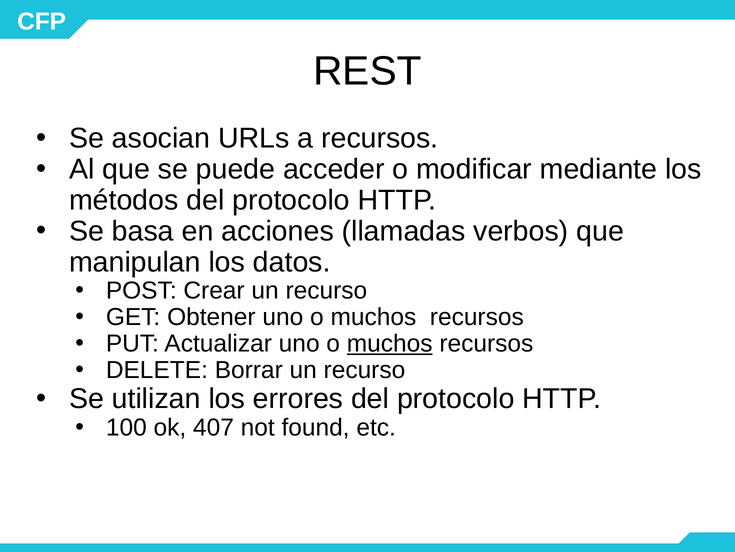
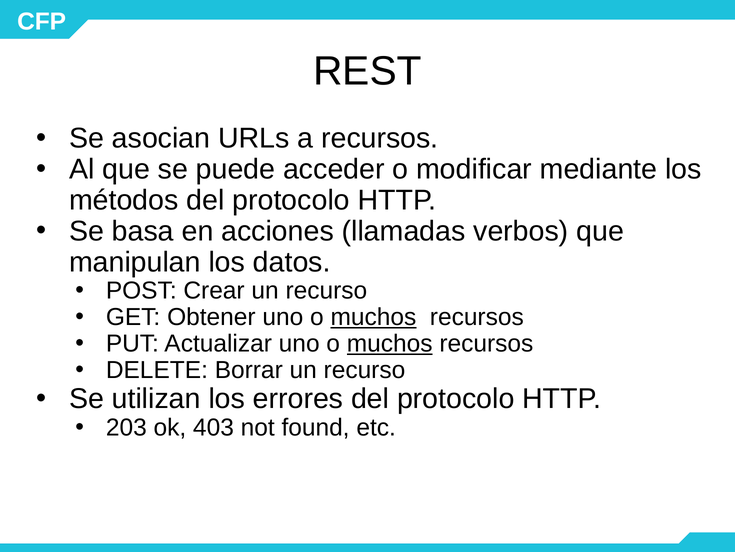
muchos underline: none -> present (373, 317)
100: 100 -> 203 (126, 427)
407: 407 -> 403 (213, 427)
